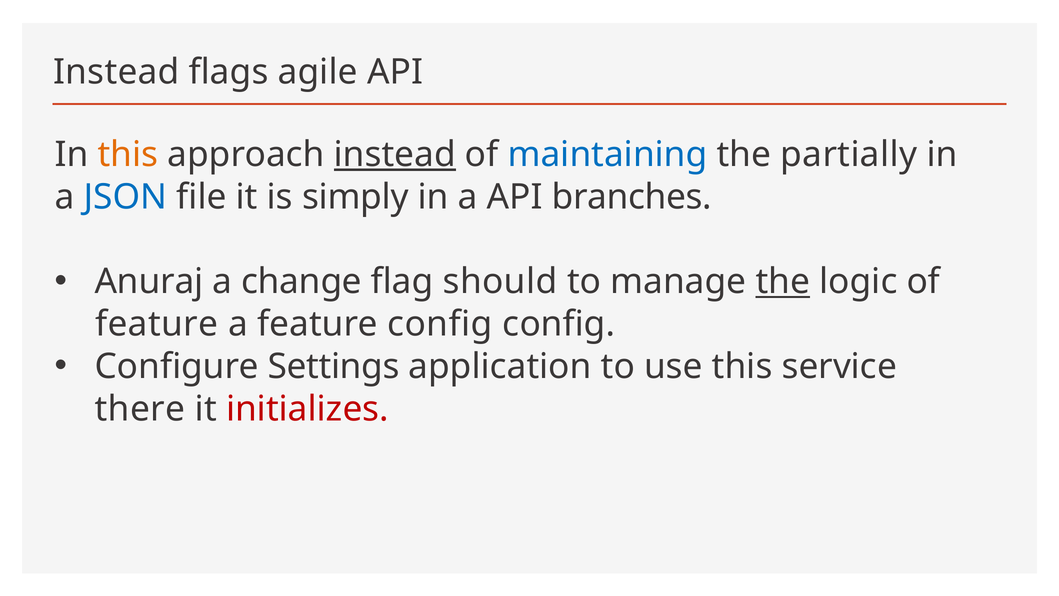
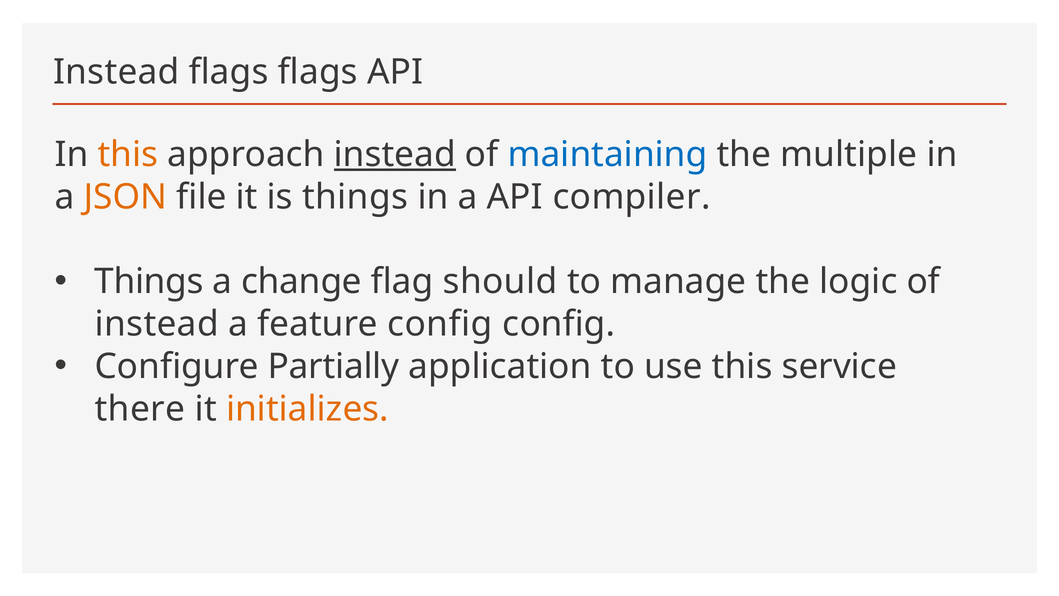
flags agile: agile -> flags (318, 72)
partially: partially -> multiple (849, 155)
JSON colour: blue -> orange (126, 197)
is simply: simply -> things (355, 197)
branches: branches -> compiler (632, 197)
Anuraj: Anuraj -> Things (149, 282)
the underline: present -> none (783, 282)
feature: feature -> instead (157, 324)
Settings: Settings -> Partially (334, 366)
initializes colour: red -> orange (307, 409)
